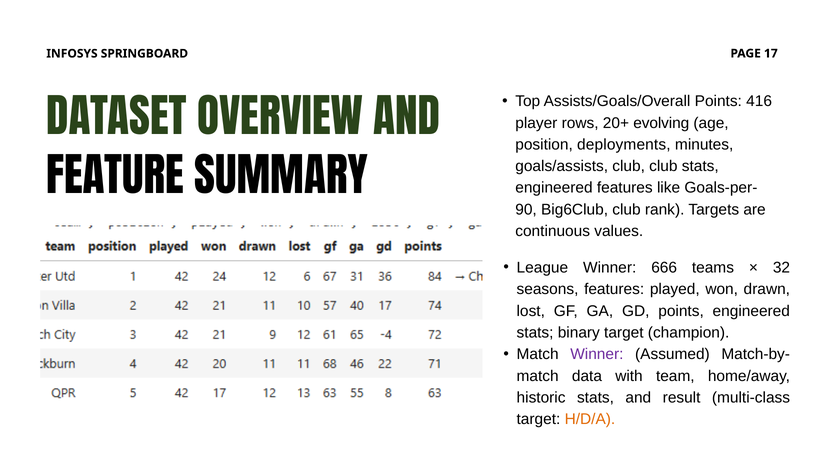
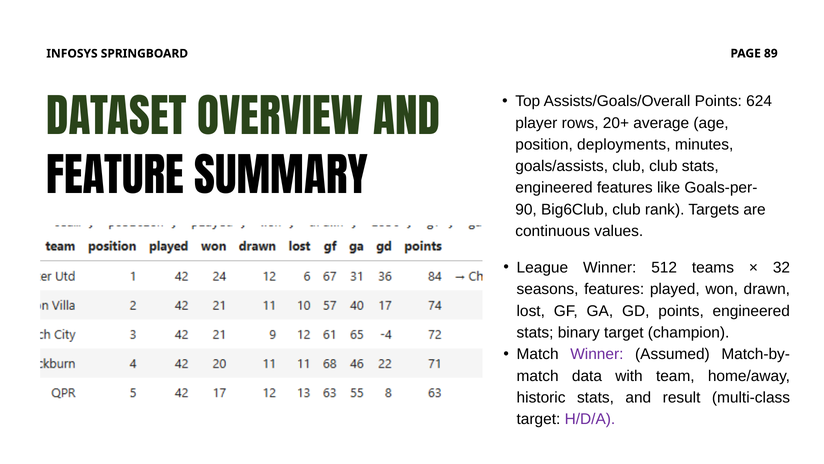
17: 17 -> 89 (771, 53)
416: 416 -> 624 (759, 101)
evolving: evolving -> average (661, 123)
666: 666 -> 512 (664, 267)
H/D/A colour: orange -> purple (590, 419)
